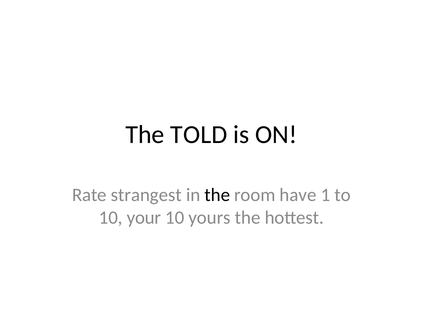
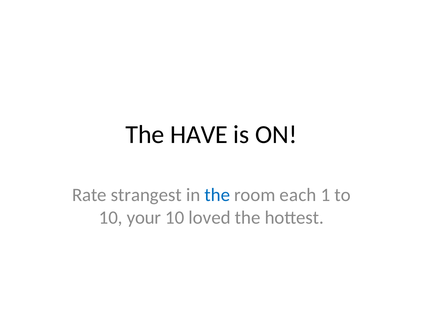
TOLD: TOLD -> HAVE (199, 134)
the colour: black -> blue (217, 194)
have: have -> each (298, 194)
yours: yours -> loved (210, 217)
